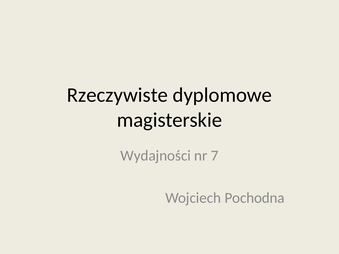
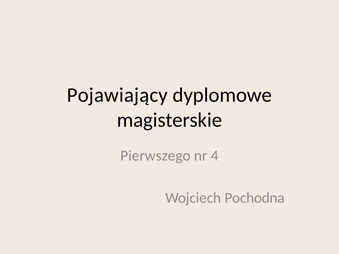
Rzeczywiste: Rzeczywiste -> Pojawiający (117, 95)
Wydajności: Wydajności -> Pierwszego (156, 156)
7: 7 -> 4 (215, 156)
